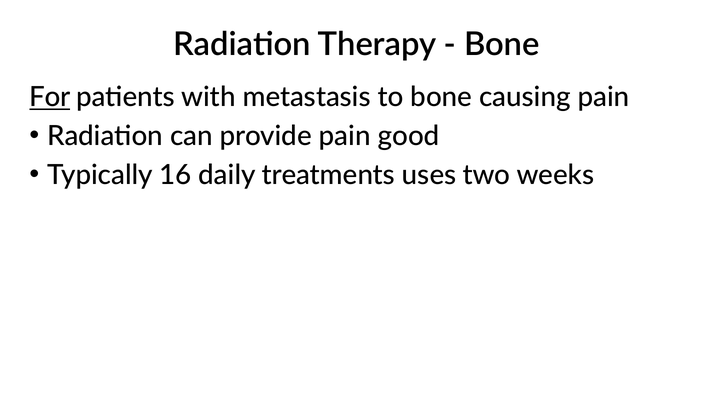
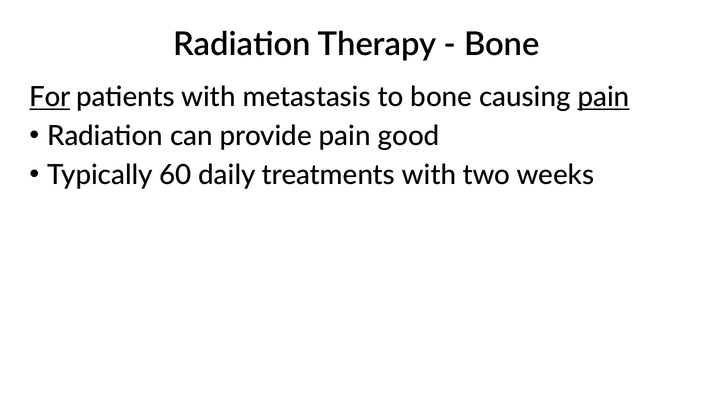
pain underline: none -> present (603, 97)
16: 16 -> 60 (175, 175)
treatments uses: uses -> with (429, 175)
